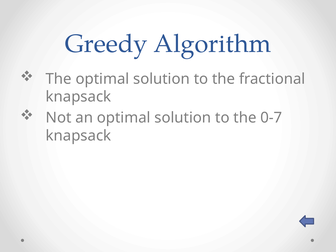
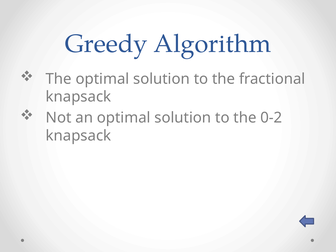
0-7: 0-7 -> 0-2 (271, 118)
